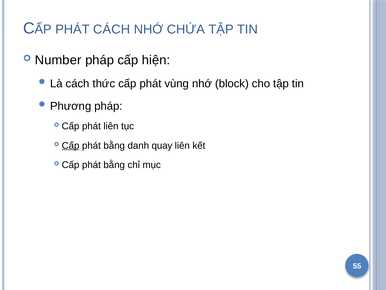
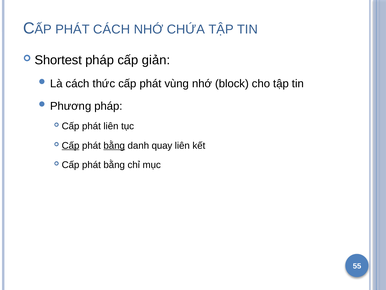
Number: Number -> Shortest (58, 60)
hiện: hiện -> giản (156, 60)
bằng underline: none -> present (114, 145)
